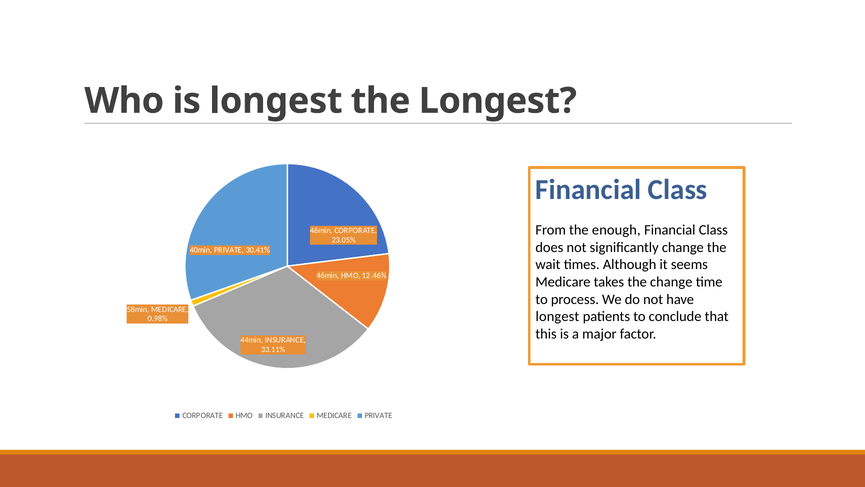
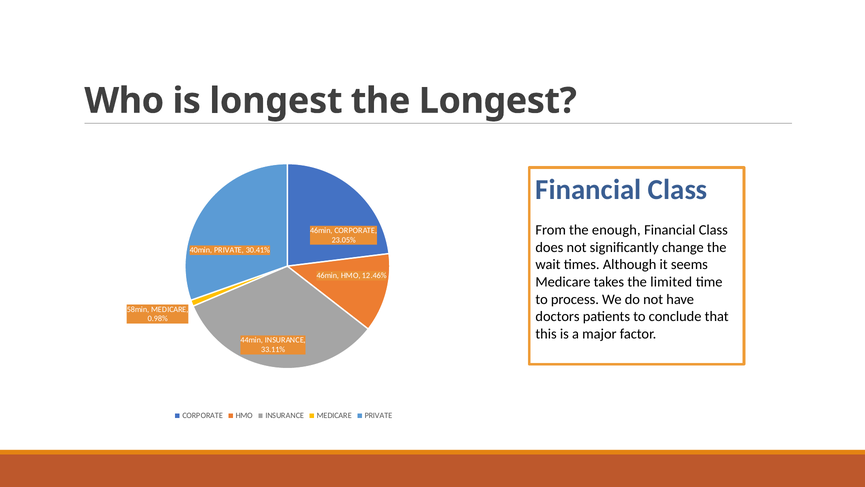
the change: change -> limited (671, 282)
longest: longest -> doctors (558, 316)
